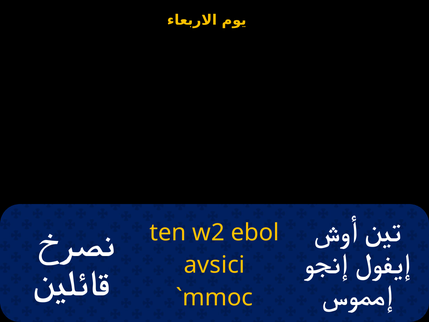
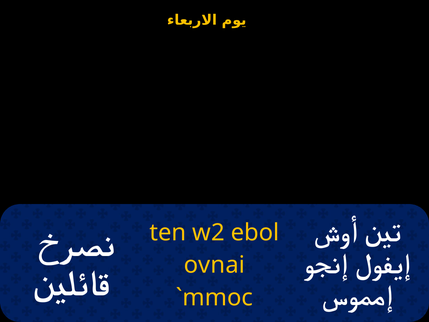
avsici: avsici -> ovnai (214, 265)
